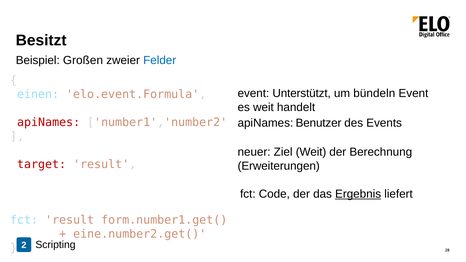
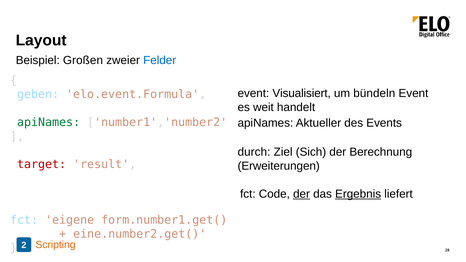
Besitzt: Besitzt -> Layout (41, 40)
Unterstützt: Unterstützt -> Visualisiert (302, 93)
einen: einen -> geben (38, 94)
apiNames colour: red -> green (49, 122)
Benutzer: Benutzer -> Aktueller (318, 123)
neuer: neuer -> durch (254, 152)
Ziel Weit: Weit -> Sich (311, 152)
der underline: none -> present (302, 194)
fct result: result -> eigene (70, 220)
Scripting colour: black -> orange (55, 245)
